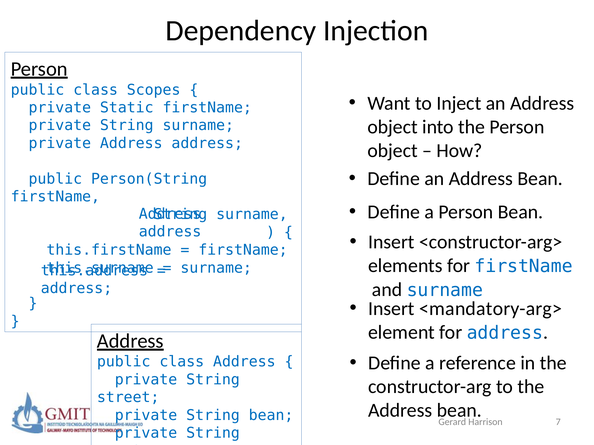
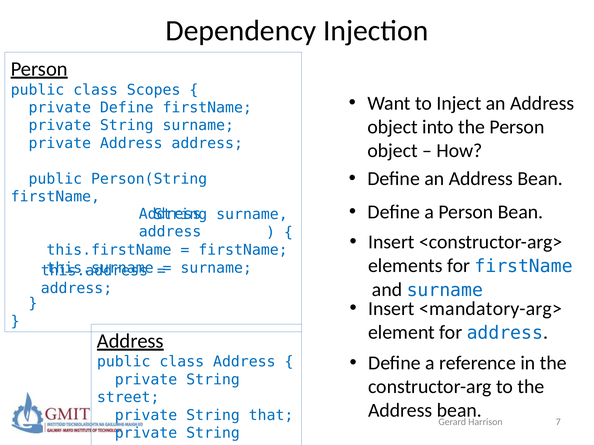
private Static: Static -> Define (127, 108)
String bean: bean -> that (271, 416)
